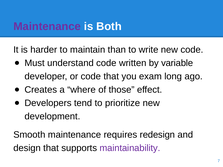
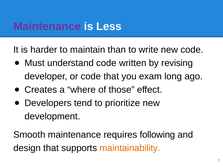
Both: Both -> Less (109, 26)
variable: variable -> revising (177, 63)
redesign: redesign -> following (157, 135)
maintainability colour: purple -> orange (130, 148)
